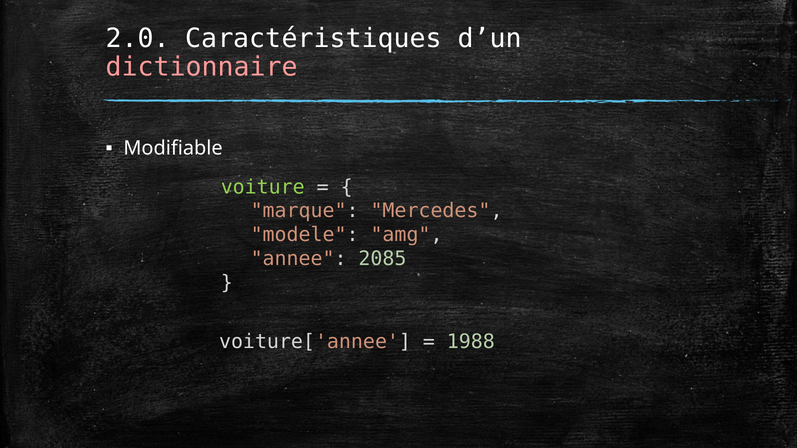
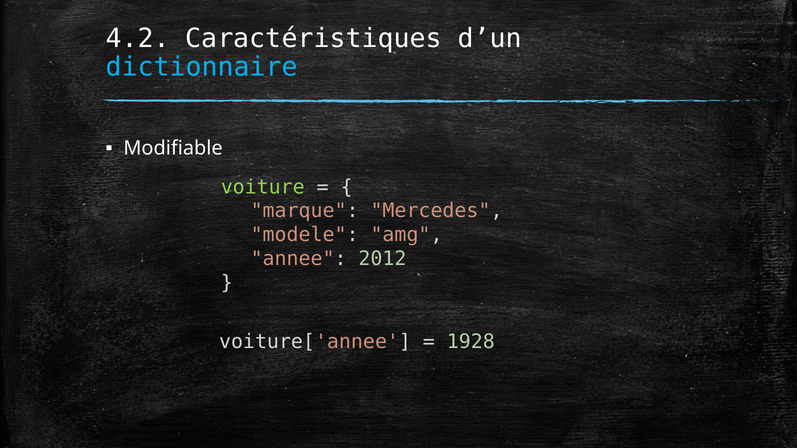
2.0: 2.0 -> 4.2 (138, 38)
dictionnaire colour: pink -> light blue (202, 67)
2085: 2085 -> 2012 (382, 259)
1988: 1988 -> 1928 (471, 342)
